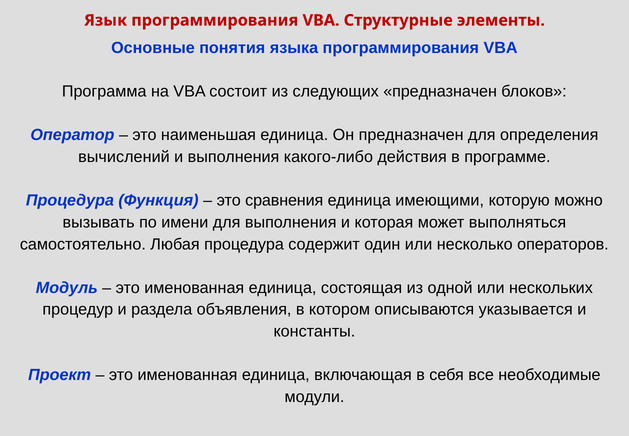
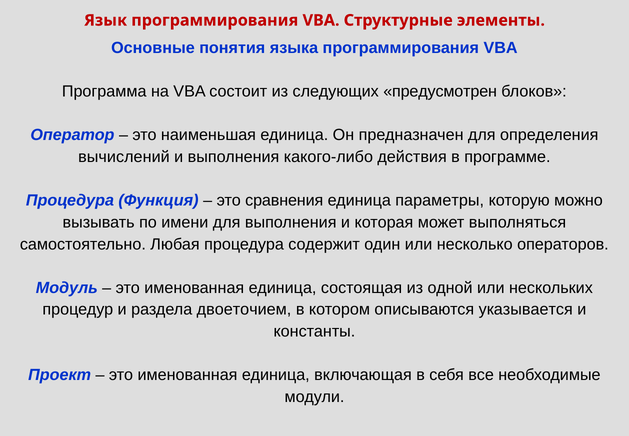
следующих предназначен: предназначен -> предусмотрен (440, 91)
имеющими: имеющими -> параметры (440, 200)
объявления: объявления -> двоеточием (244, 309)
